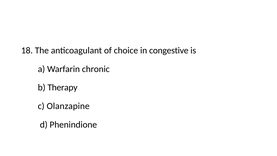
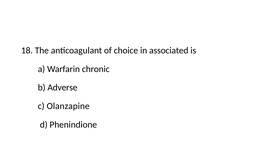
congestive: congestive -> associated (169, 50)
Therapy: Therapy -> Adverse (62, 87)
